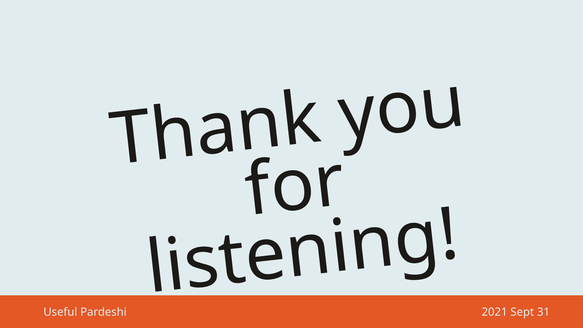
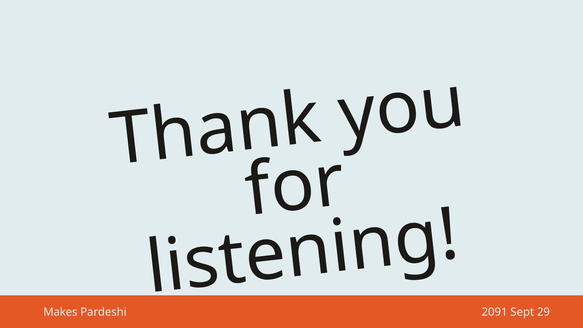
Useful: Useful -> Makes (60, 312)
2021: 2021 -> 2091 (495, 312)
31: 31 -> 29 (543, 312)
